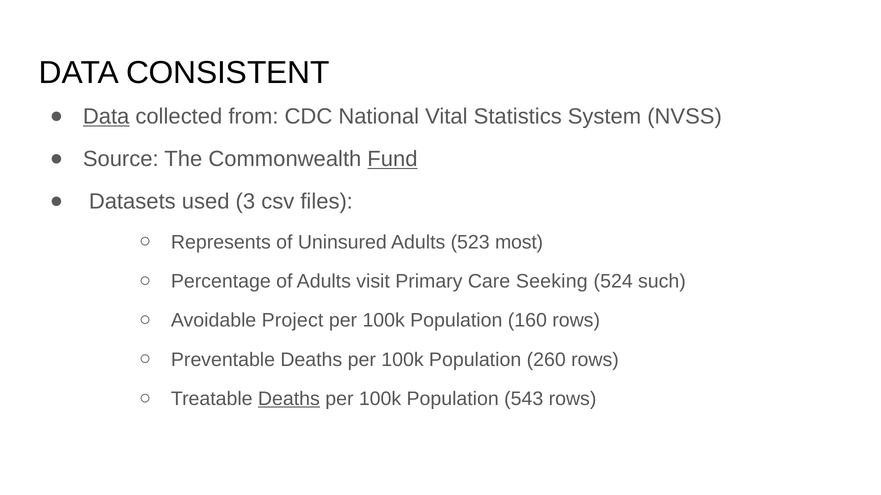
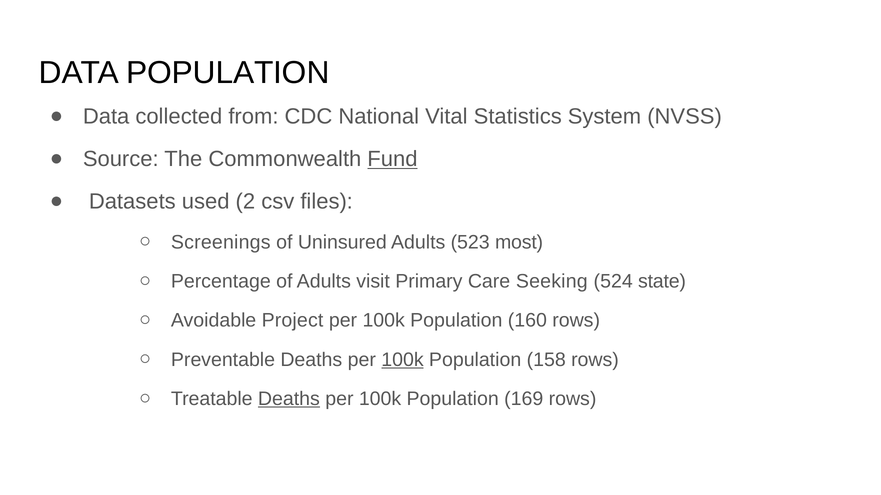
DATA CONSISTENT: CONSISTENT -> POPULATION (228, 73)
Data underline: present -> none (106, 117)
3: 3 -> 2 (245, 202)
Represents: Represents -> Screenings (221, 242)
such: such -> state (662, 282)
100k underline: none -> present (402, 360)
260: 260 -> 158 (546, 360)
543: 543 -> 169 (524, 399)
